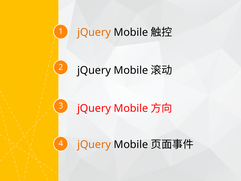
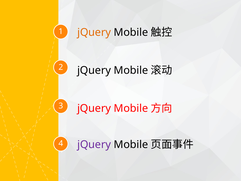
jQuery colour: orange -> purple (94, 144)
